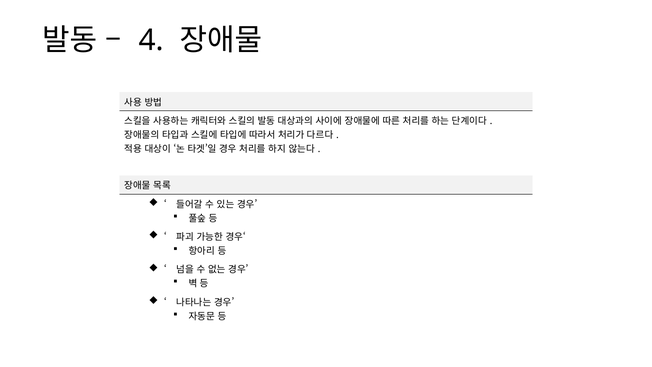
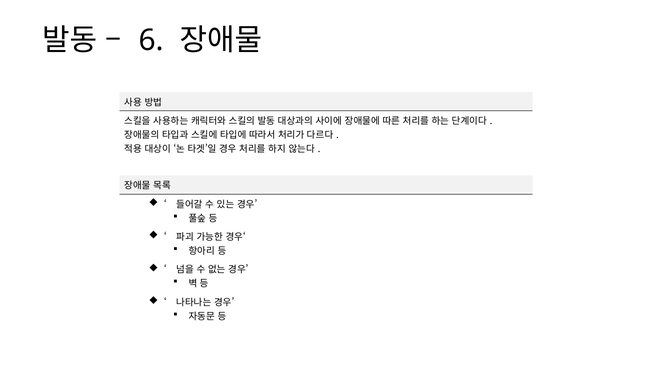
4: 4 -> 6 (151, 41)
